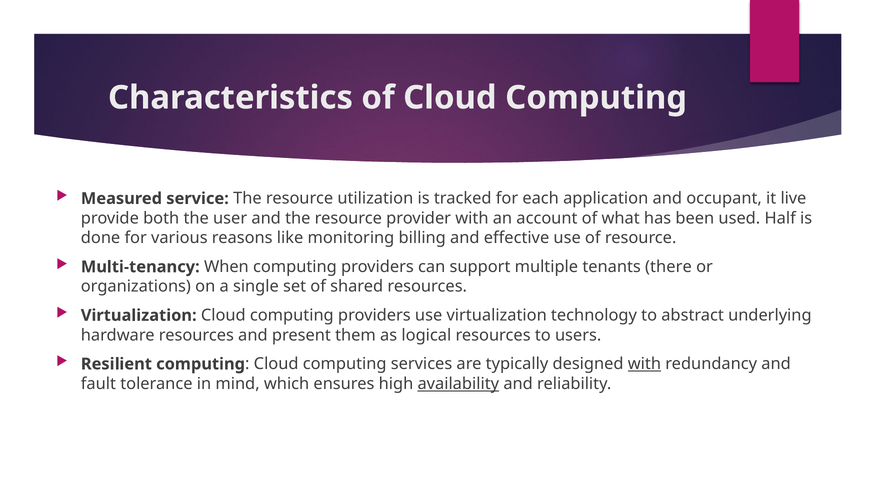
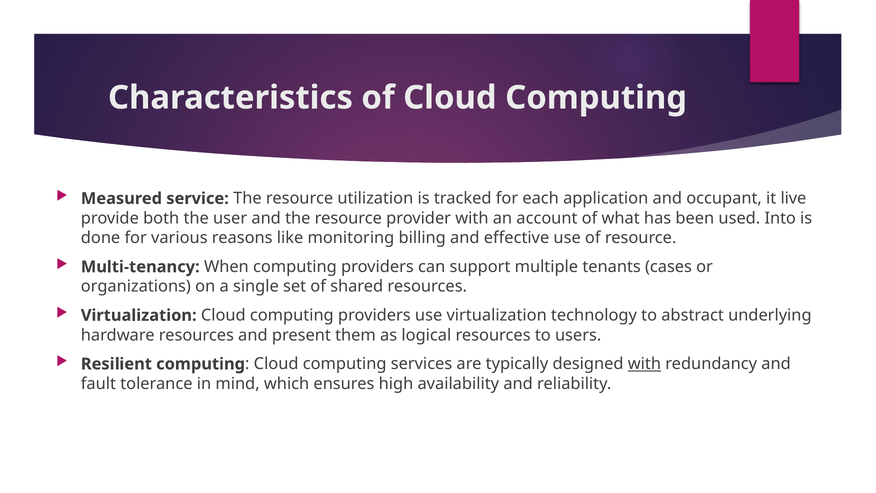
Half: Half -> Into (780, 218)
there: there -> cases (669, 267)
availability underline: present -> none (458, 383)
